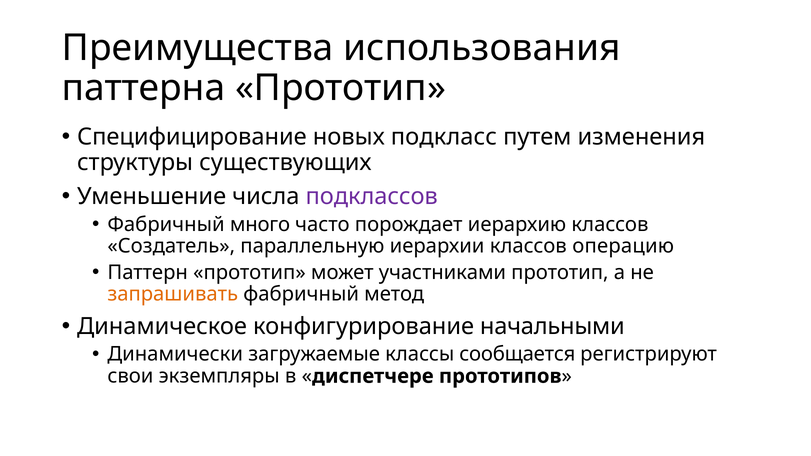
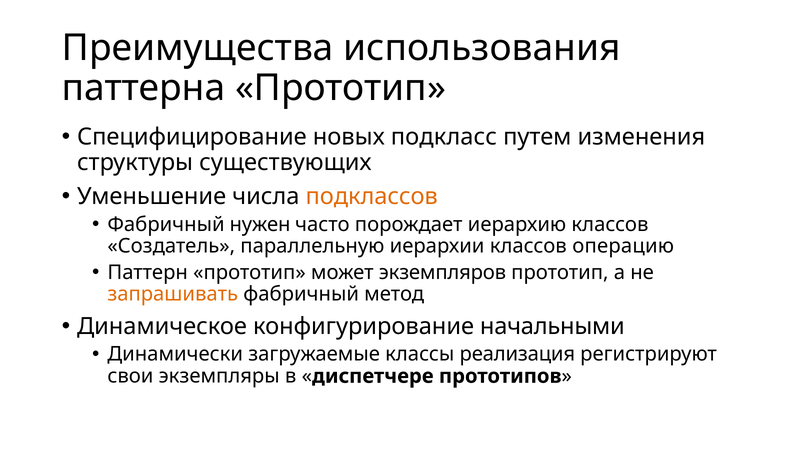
подклассов colour: purple -> orange (372, 197)
много: много -> нужен (260, 224)
участниками: участниками -> экземпляров (443, 272)
сообщается: сообщается -> реализация (517, 354)
